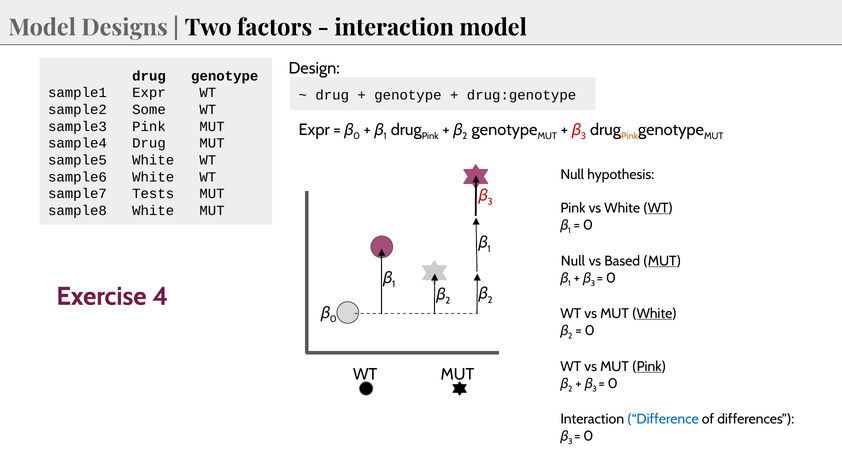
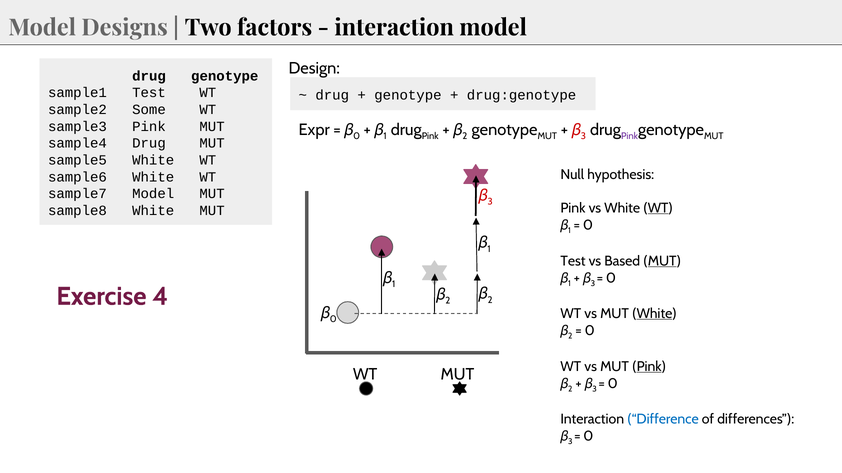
sample1 Expr: Expr -> Test (149, 93)
Pink colour: orange -> purple (629, 136)
sample7 Tests: Tests -> Model (153, 194)
Null: Null -> Test (573, 261)
